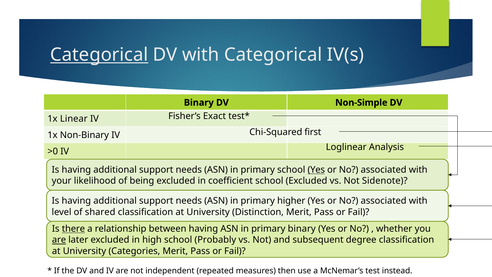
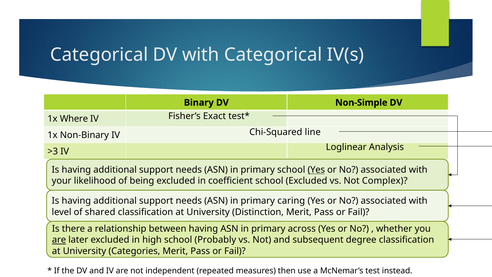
Categorical underline: present -> none (99, 55)
Linear: Linear -> Where (74, 119)
first: first -> line (313, 132)
>0: >0 -> >3 (53, 151)
Sidenote: Sidenote -> Complex (385, 181)
higher: higher -> caring (291, 201)
there underline: present -> none (73, 229)
primary binary: binary -> across (302, 229)
